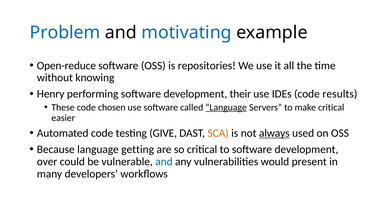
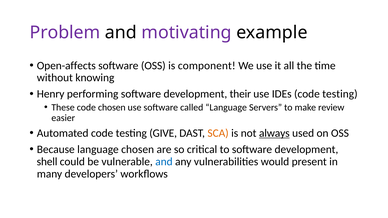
Problem colour: blue -> purple (65, 33)
motivating colour: blue -> purple (187, 33)
Open-reduce: Open-reduce -> Open-affects (66, 66)
repositories: repositories -> component (207, 66)
IDEs code results: results -> testing (340, 94)
Language underline: present -> none (226, 107)
make critical: critical -> review (331, 107)
language getting: getting -> chosen (138, 150)
over: over -> shell (47, 162)
